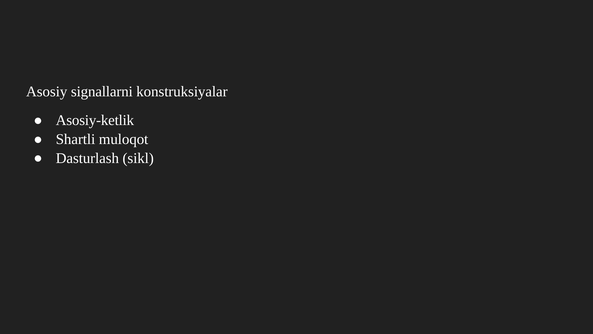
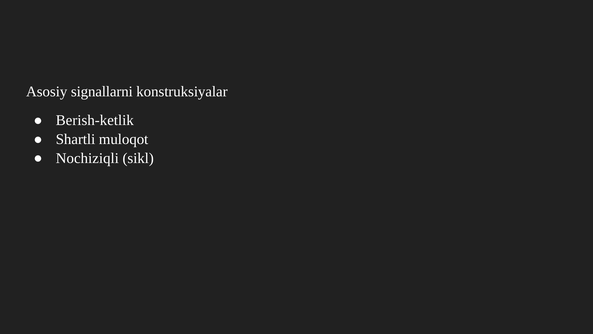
Asosiy-ketlik: Asosiy-ketlik -> Berish-ketlik (95, 120)
Dasturlash: Dasturlash -> Nochiziqli (87, 158)
